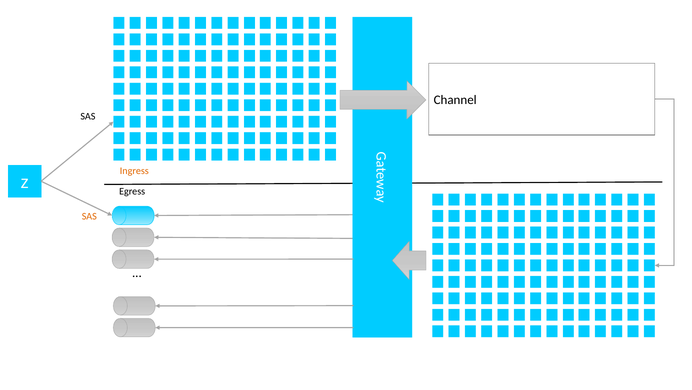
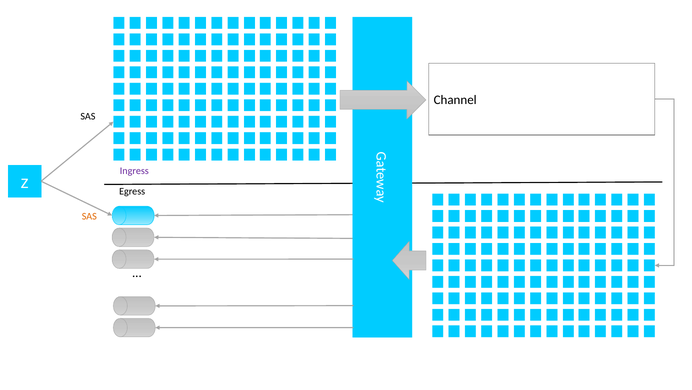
Ingress colour: orange -> purple (134, 171)
